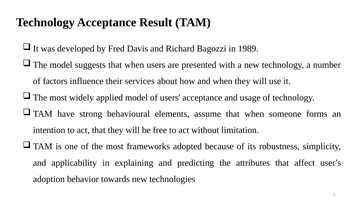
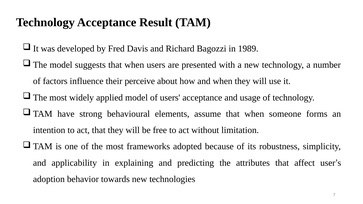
services: services -> perceive (140, 81)
